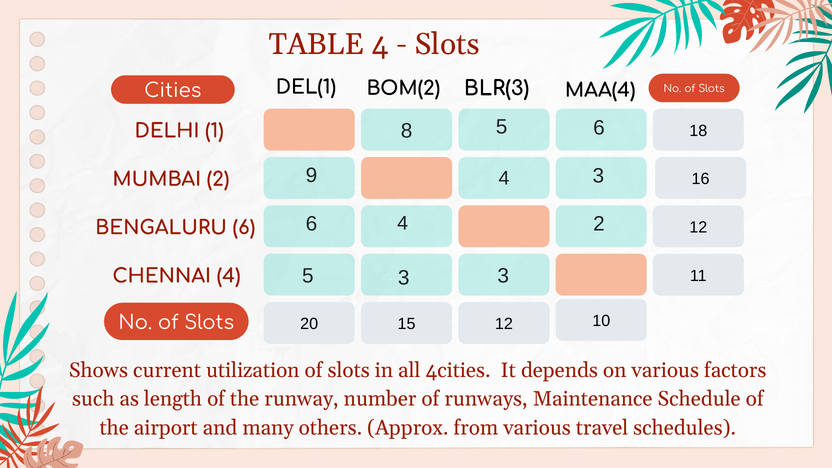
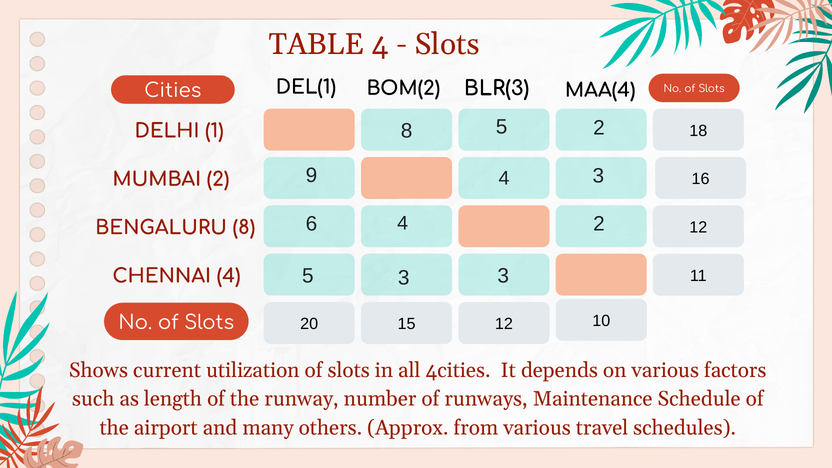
5 6: 6 -> 2 (599, 128)
BENGALURU 6: 6 -> 8 (244, 228)
